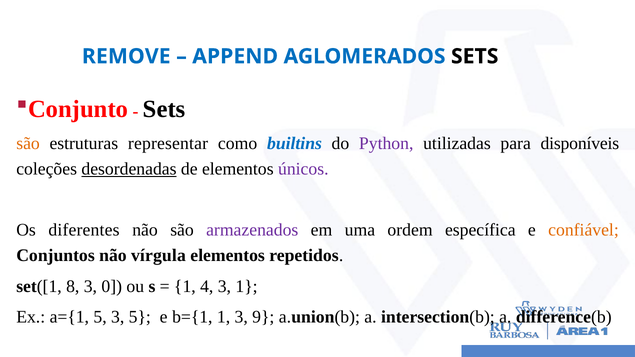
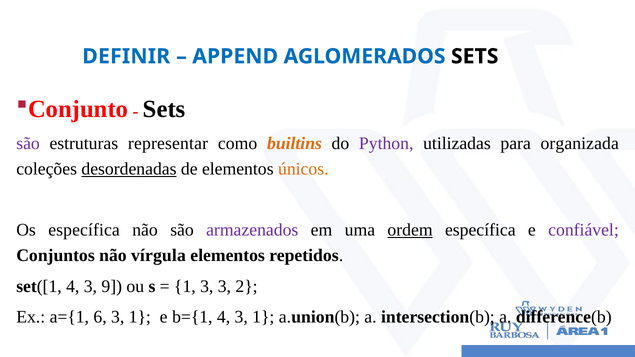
REMOVE: REMOVE -> DEFINIR (126, 56)
são colour: orange -> purple (28, 143)
builtins colour: blue -> orange (295, 143)
disponíveis: disponíveis -> organizada (580, 143)
únicos colour: purple -> orange (303, 169)
Os diferentes: diferentes -> específica (84, 230)
ordem underline: none -> present (410, 230)
confiável colour: orange -> purple (584, 230)
set([1 8: 8 -> 4 (73, 286)
0: 0 -> 9 (112, 286)
1 4: 4 -> 3 (207, 286)
3 1: 1 -> 2 (247, 286)
a={1 5: 5 -> 6 (100, 317)
5: 5 -> 1 (140, 317)
b={1 1: 1 -> 4 (224, 317)
9: 9 -> 1 (263, 317)
